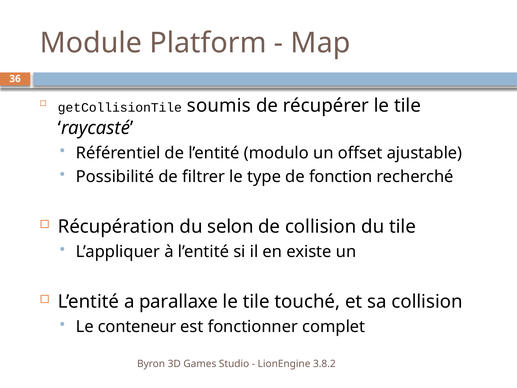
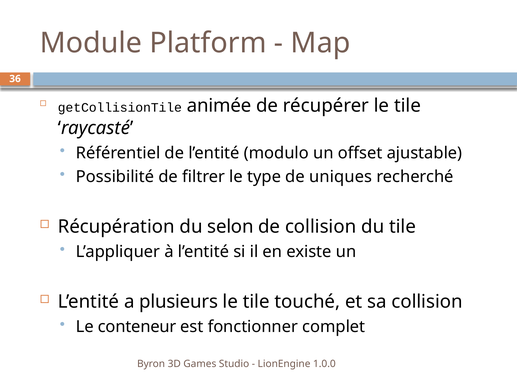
soumis: soumis -> animée (219, 106)
fonction: fonction -> uniques (341, 177)
parallaxe: parallaxe -> plusieurs (179, 302)
3.8.2: 3.8.2 -> 1.0.0 (324, 363)
